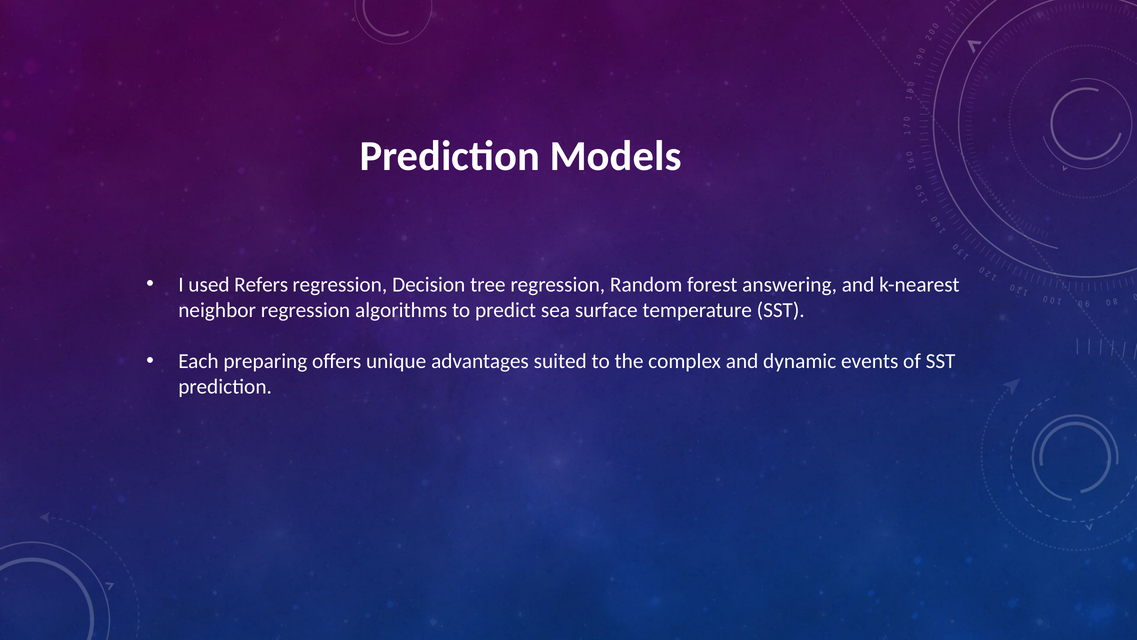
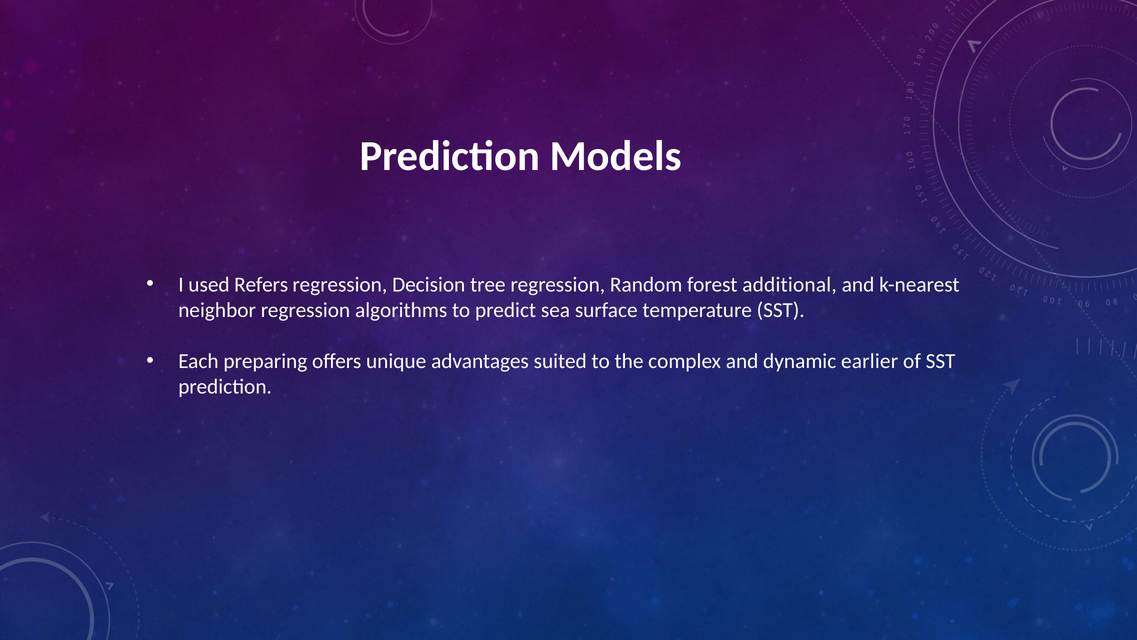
answering: answering -> additional (789, 284)
events: events -> earlier (870, 361)
